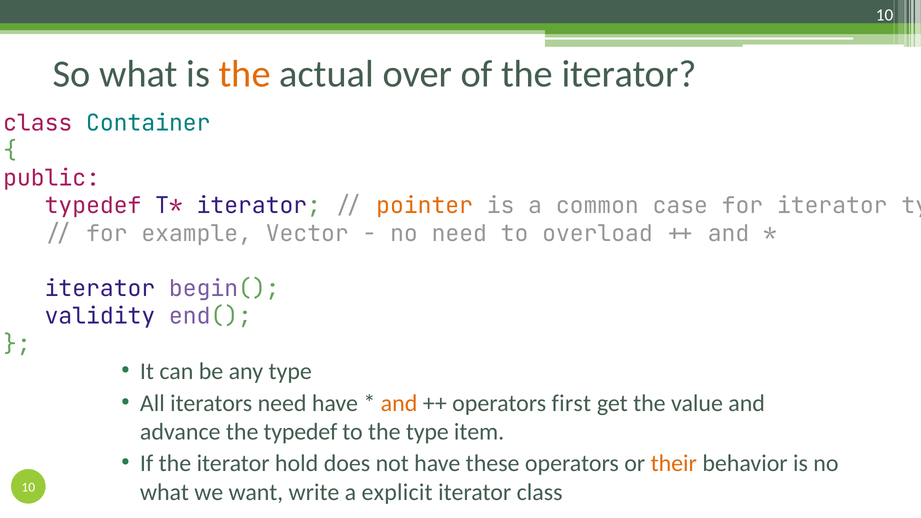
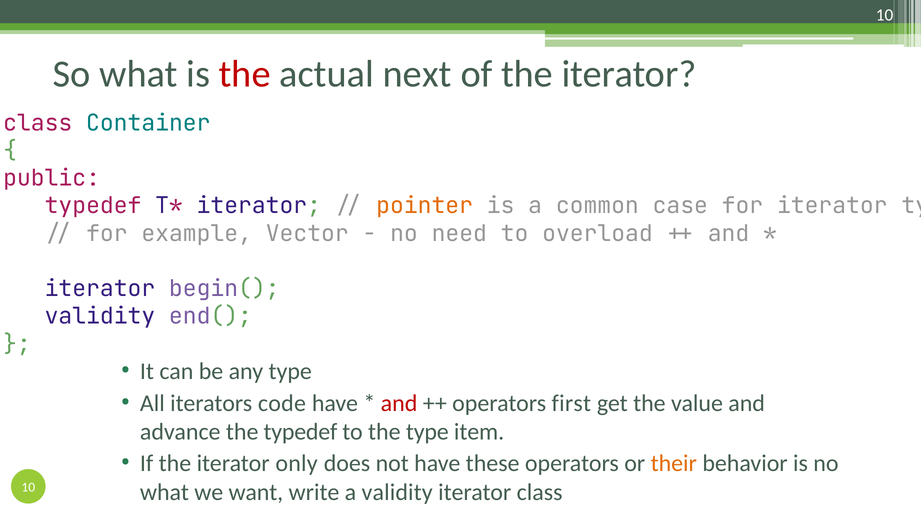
the colour: orange -> red (245, 74)
over: over -> next (417, 74)
iterators need: need -> code (282, 403)
and colour: orange -> red (399, 403)
hold: hold -> only (297, 464)
a explicit: explicit -> validity (397, 492)
